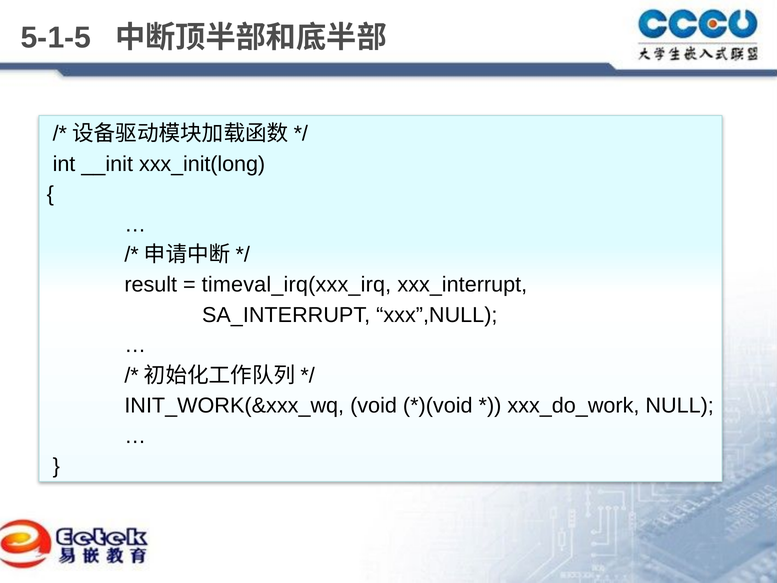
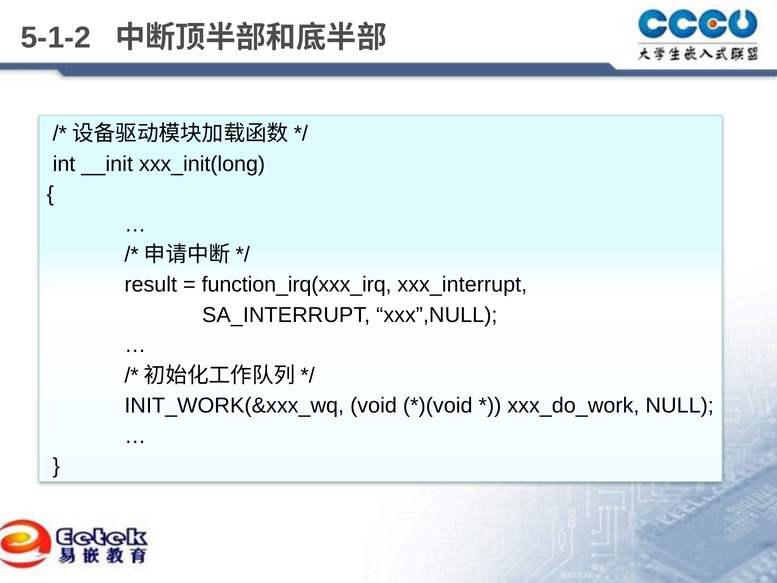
5-1-5: 5-1-5 -> 5-1-2 (56, 38)
timeval_irq(xxx_irq: timeval_irq(xxx_irq -> function_irq(xxx_irq (297, 285)
